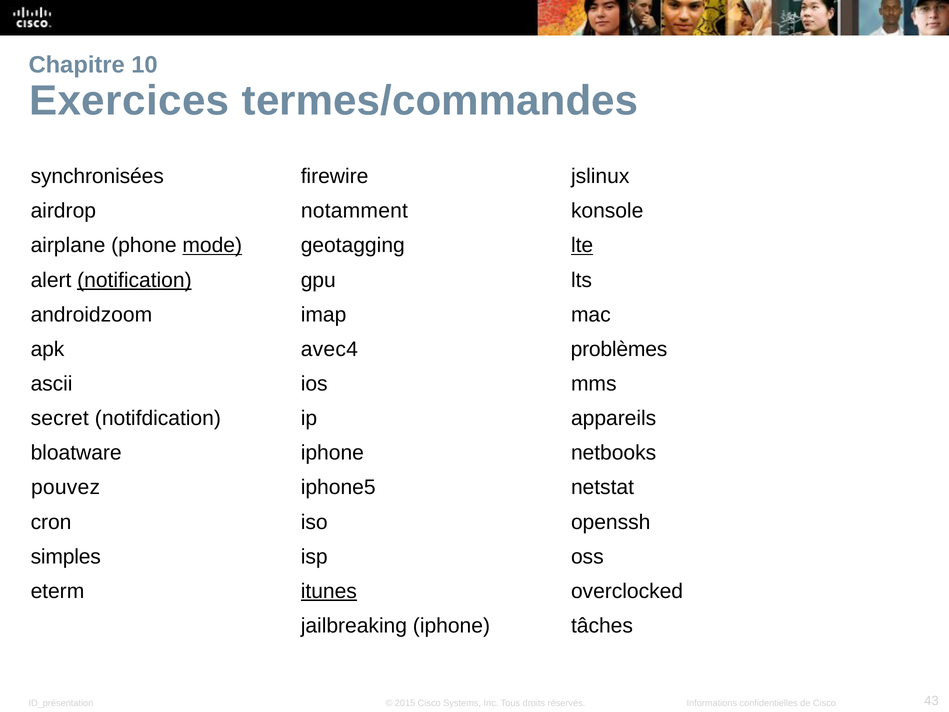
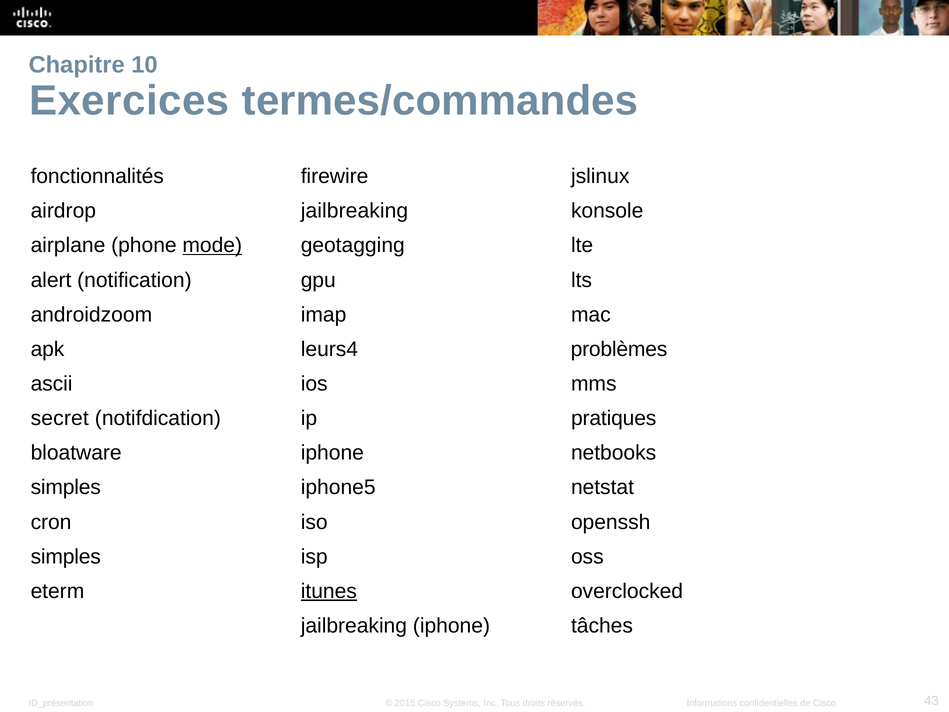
synchronisées: synchronisées -> fonctionnalités (97, 176)
notamment: notamment -> jailbreaking (354, 211)
lte underline: present -> none (582, 245)
notification underline: present -> none (134, 280)
avec4: avec4 -> leurs4 (329, 349)
appareils: appareils -> pratiques (614, 418)
pouvez: pouvez -> simples (66, 487)
